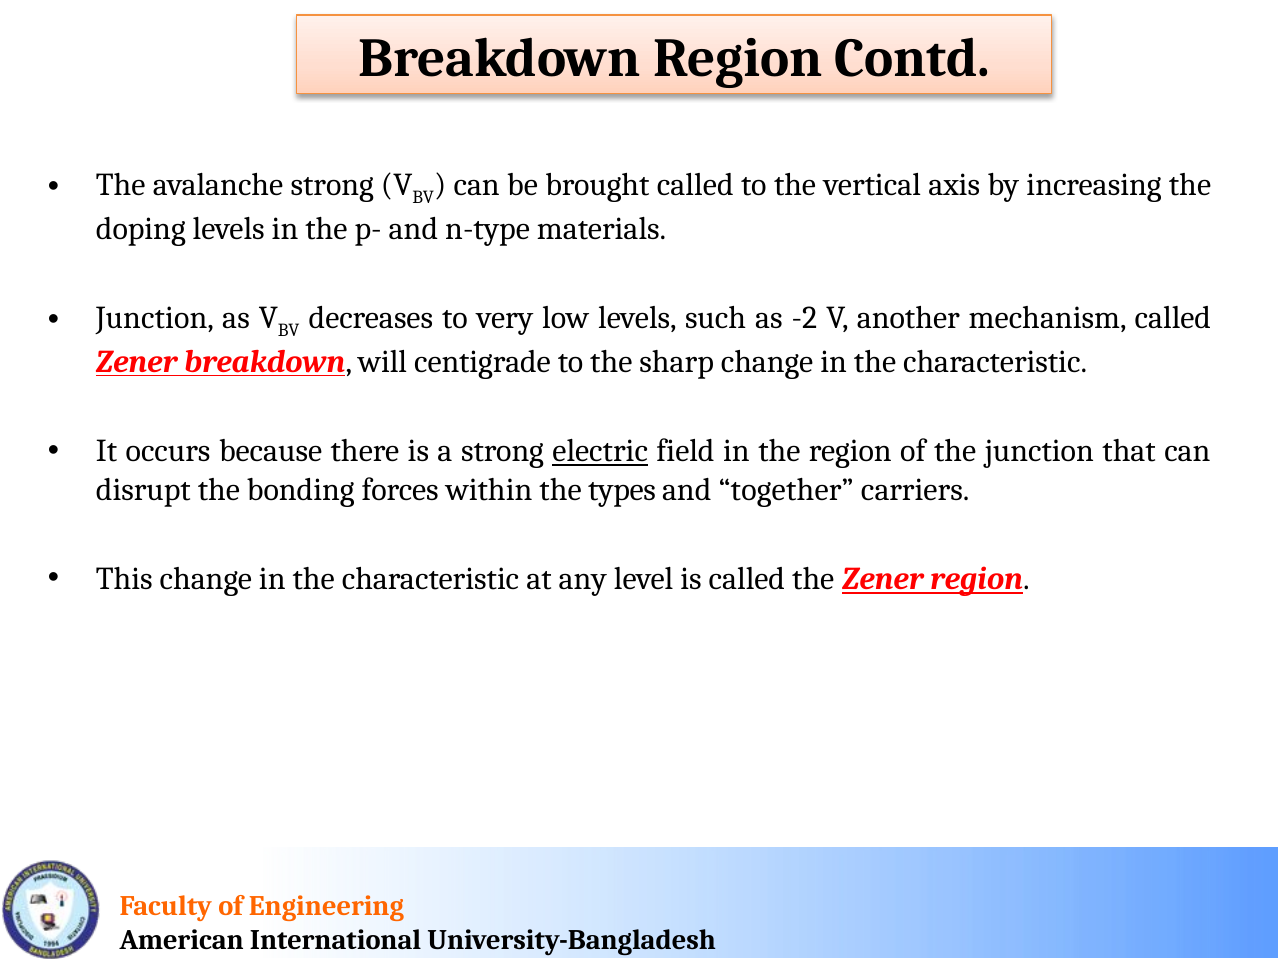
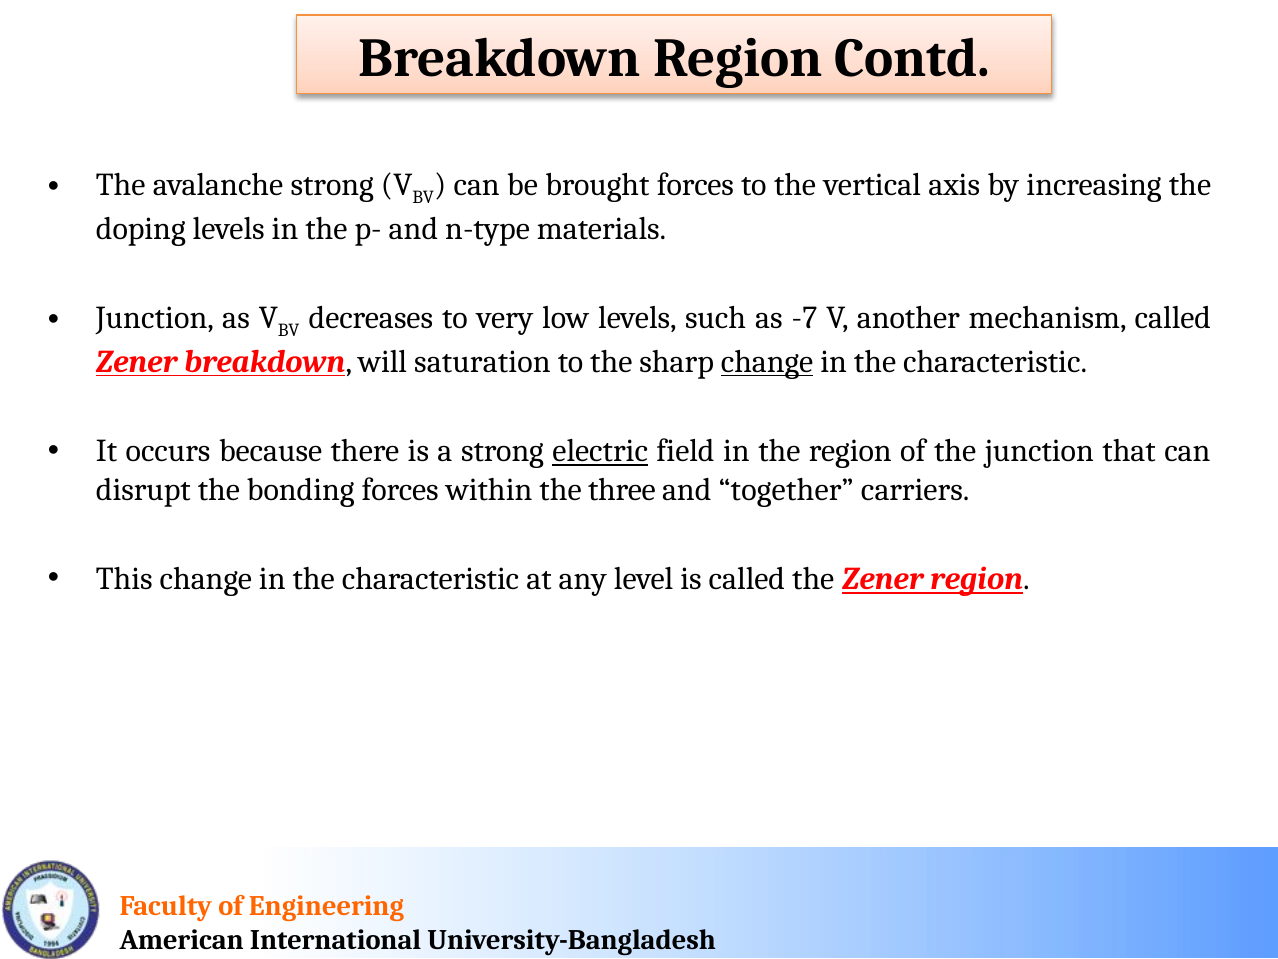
brought called: called -> forces (695, 185)
-2: -2 -> -7 (804, 318)
centigrade: centigrade -> saturation (482, 362)
change underline: none -> present (767, 362)
types: types -> three (622, 489)
